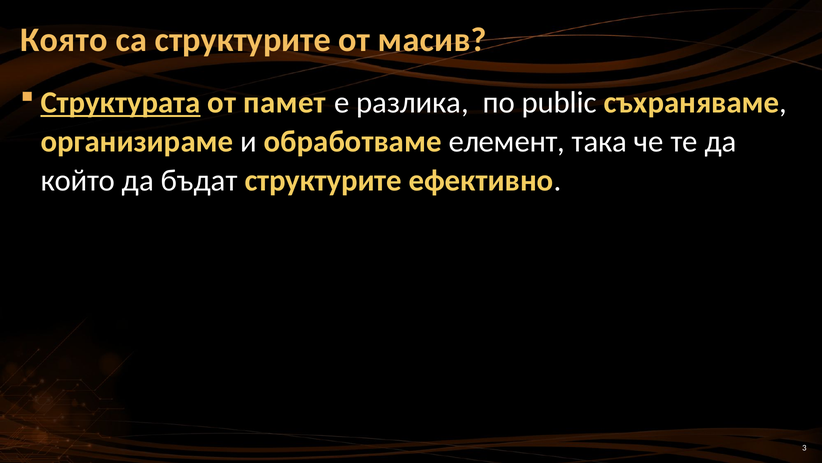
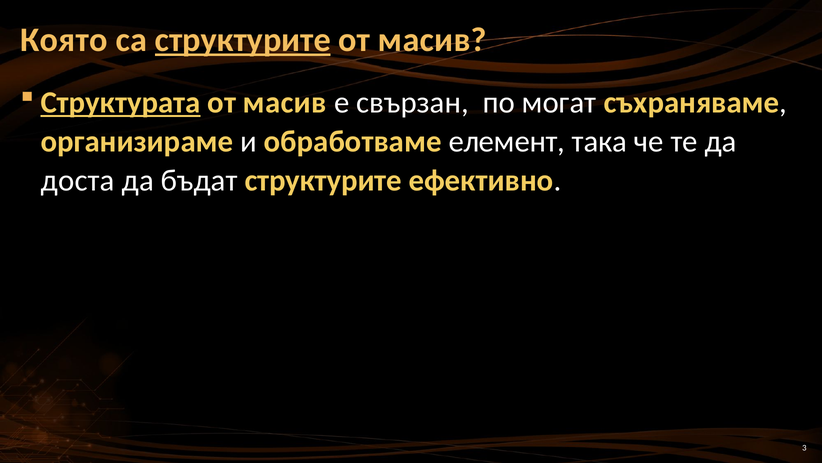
структурите underline: none -> present (243, 40)
памет: памет -> масив (285, 103)
разлика: разлика -> свързан (413, 103)
public: public -> могат (559, 103)
който: който -> доста (78, 180)
